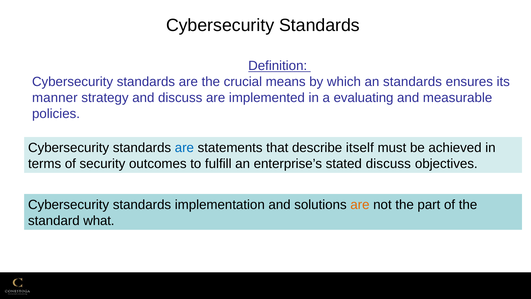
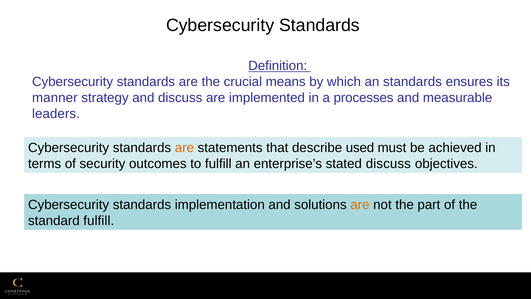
evaluating: evaluating -> processes (364, 98)
policies: policies -> leaders (56, 114)
are colour: blue -> orange (184, 148)
itself: itself -> used (360, 148)
standard what: what -> fulfill (99, 221)
